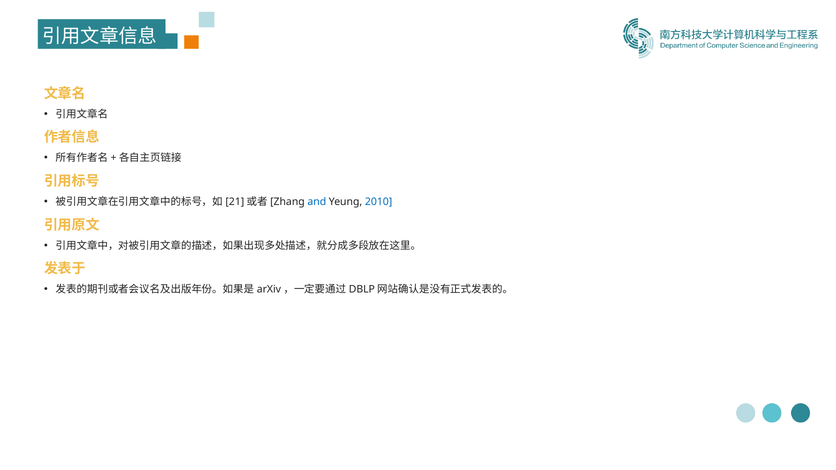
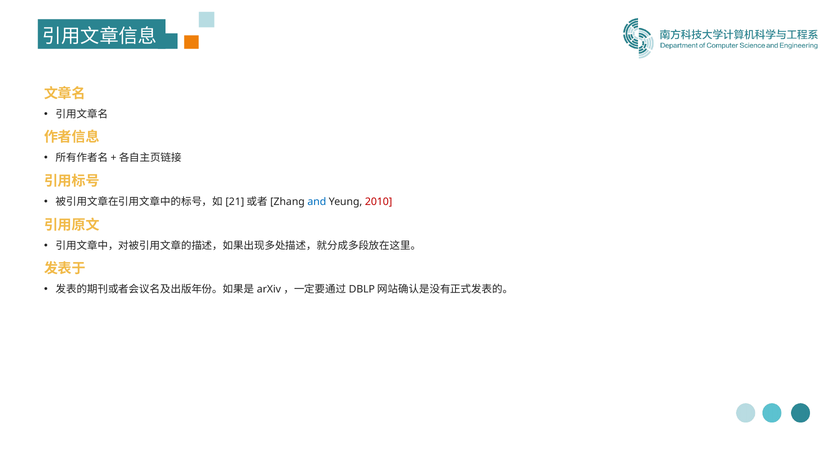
2010 colour: blue -> red (379, 202)
